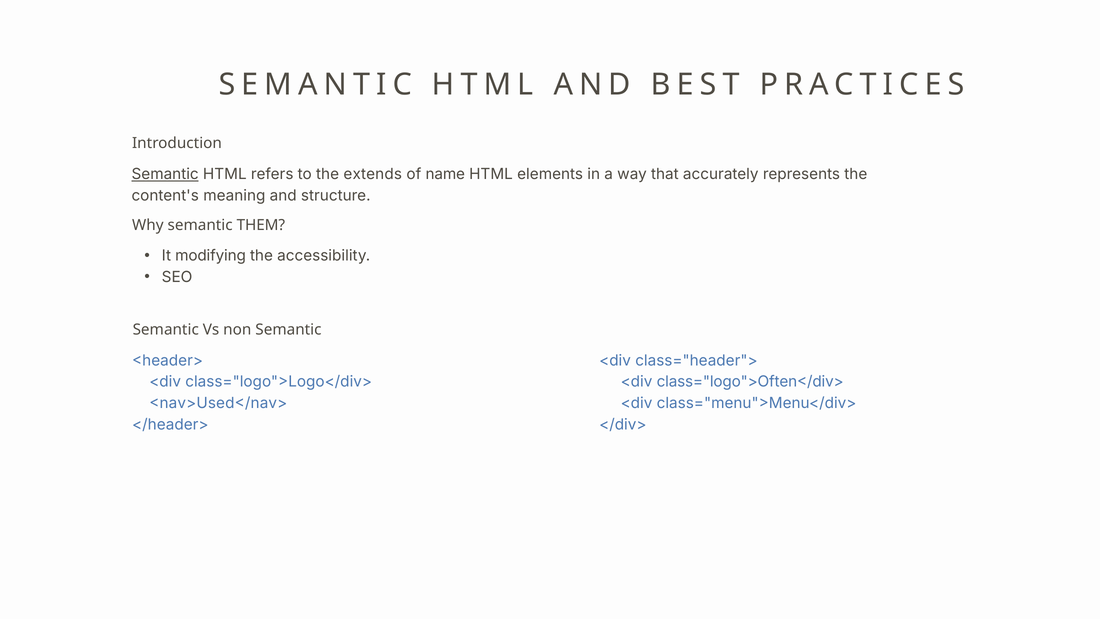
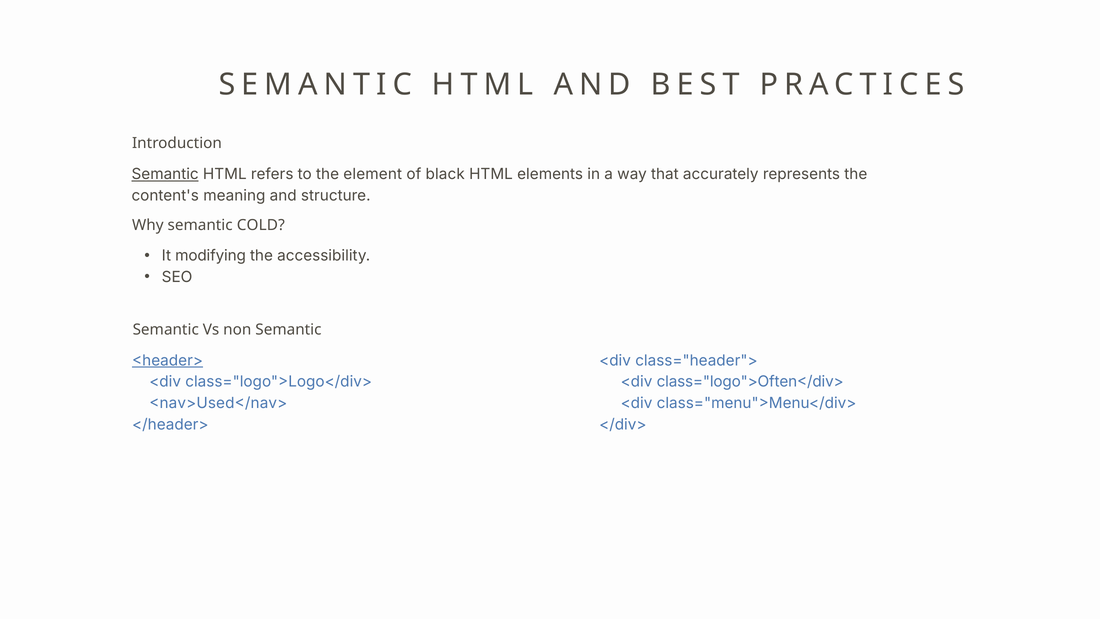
extends: extends -> element (373, 174)
name: name -> black (445, 174)
THEM: THEM -> COLD (261, 225)
<header> underline: none -> present (168, 360)
